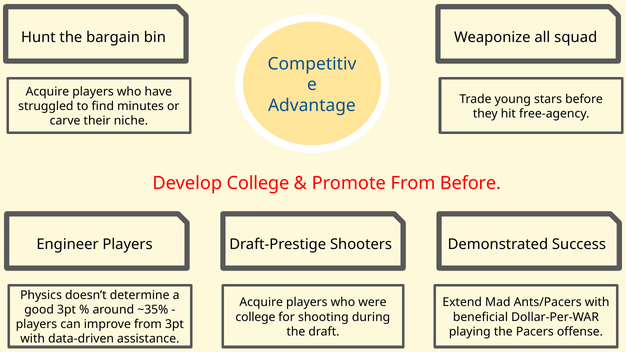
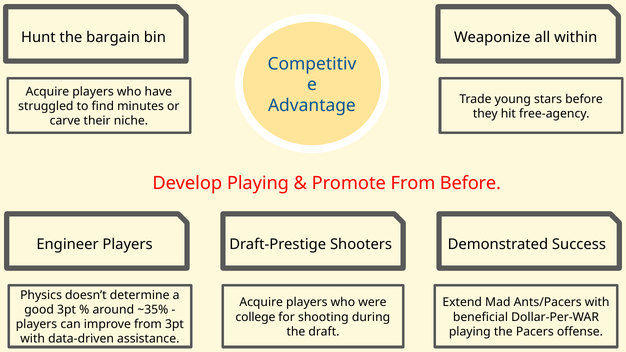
squad: squad -> within (576, 37)
Develop College: College -> Playing (258, 183)
